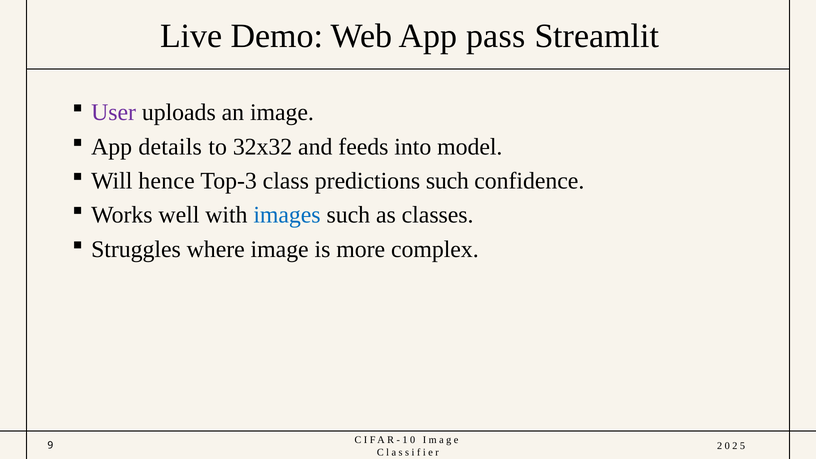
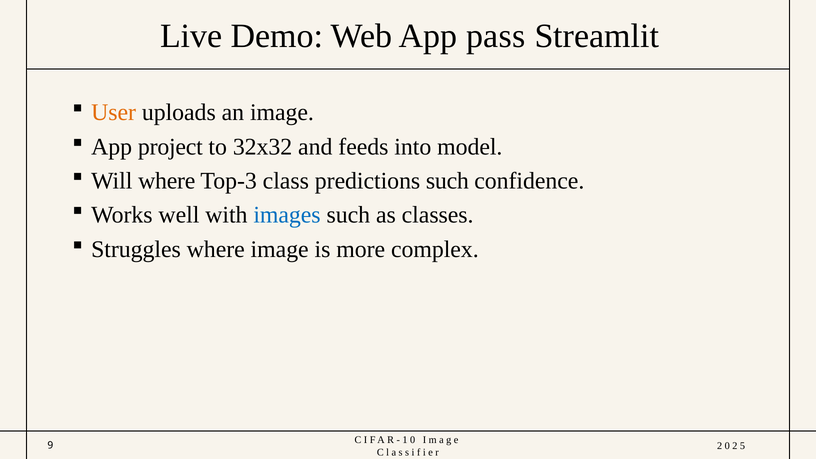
User colour: purple -> orange (114, 112)
details: details -> project (170, 147)
Will hence: hence -> where (167, 181)
